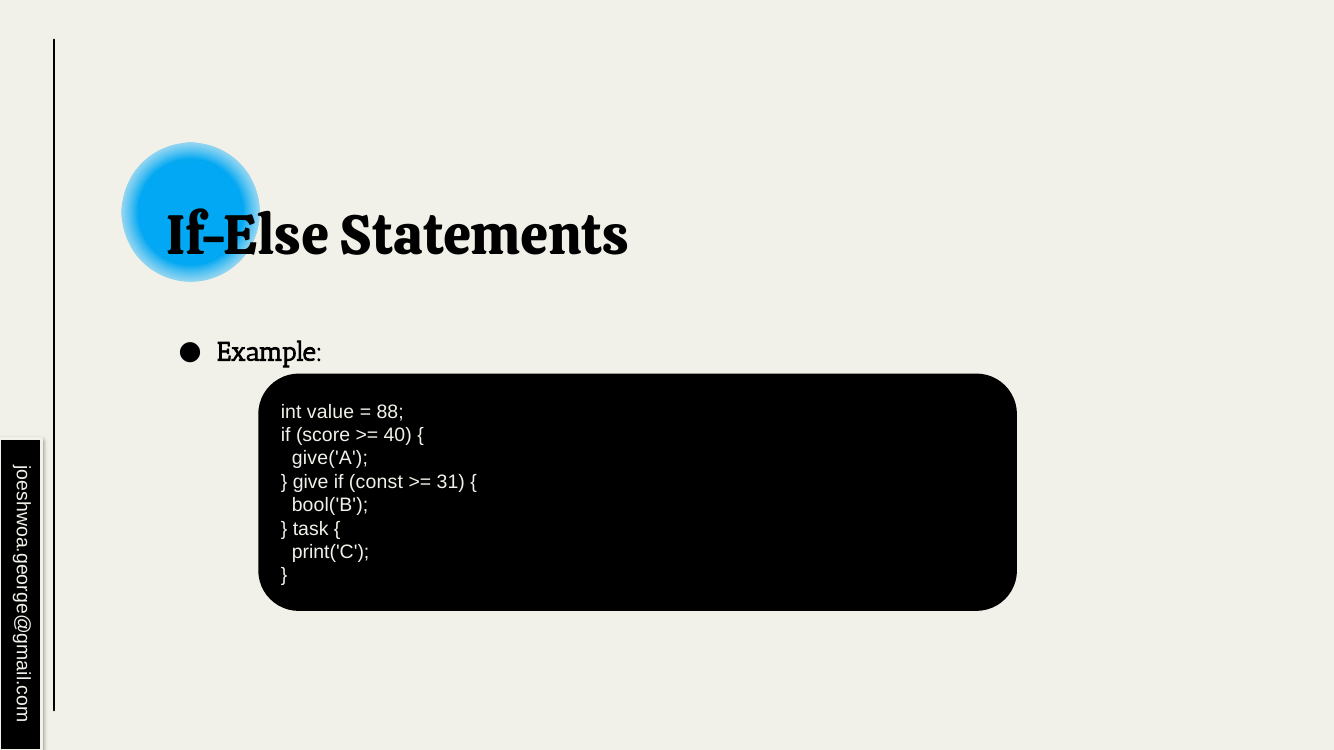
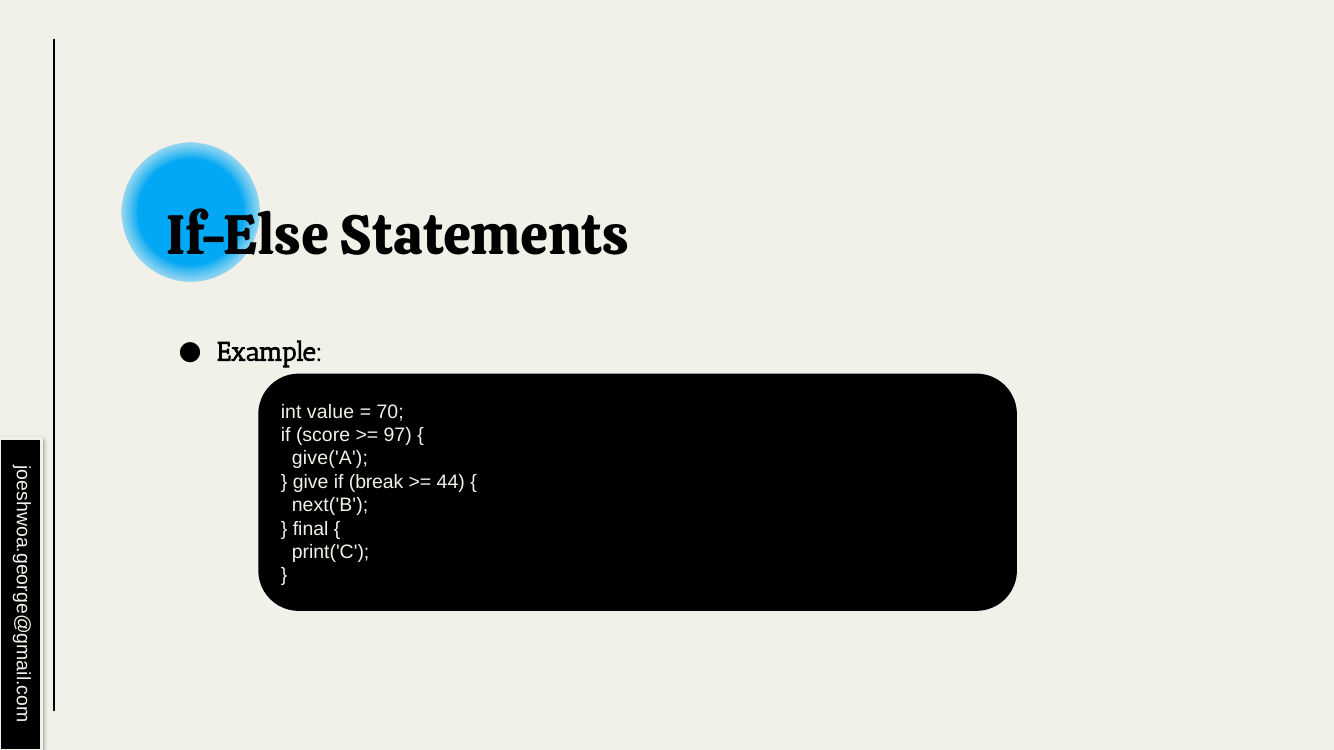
88: 88 -> 70 (390, 412)
40: 40 -> 97 (398, 435)
const: const -> break (376, 482)
31: 31 -> 44 (451, 482)
bool('B: bool('B -> next('B (330, 505)
task: task -> final (311, 529)
